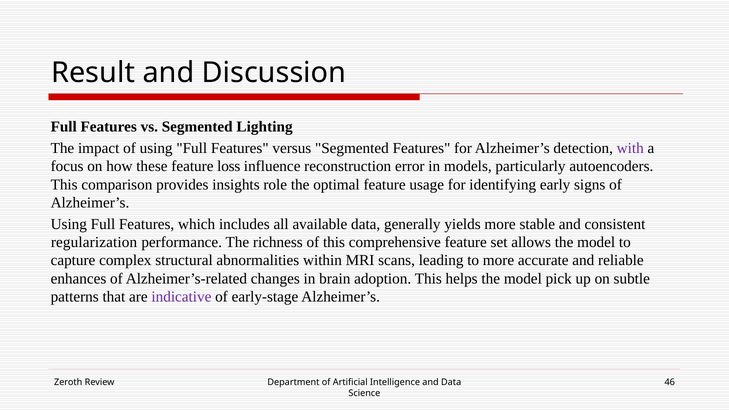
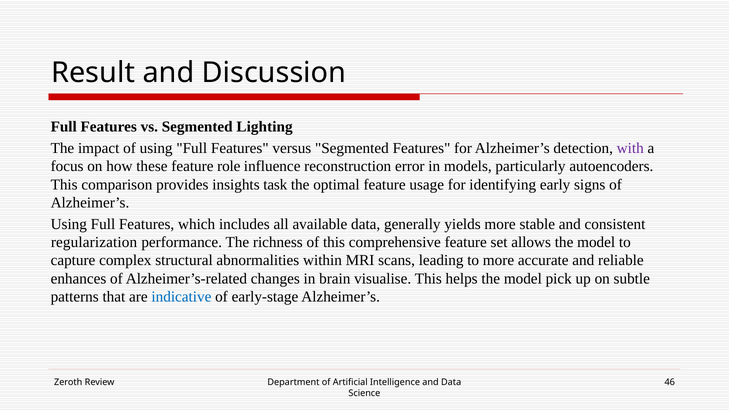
loss: loss -> role (229, 166)
role: role -> task (275, 185)
adoption: adoption -> visualise (383, 279)
indicative colour: purple -> blue (181, 297)
